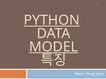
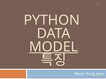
PYTHON underline: present -> none (52, 20)
